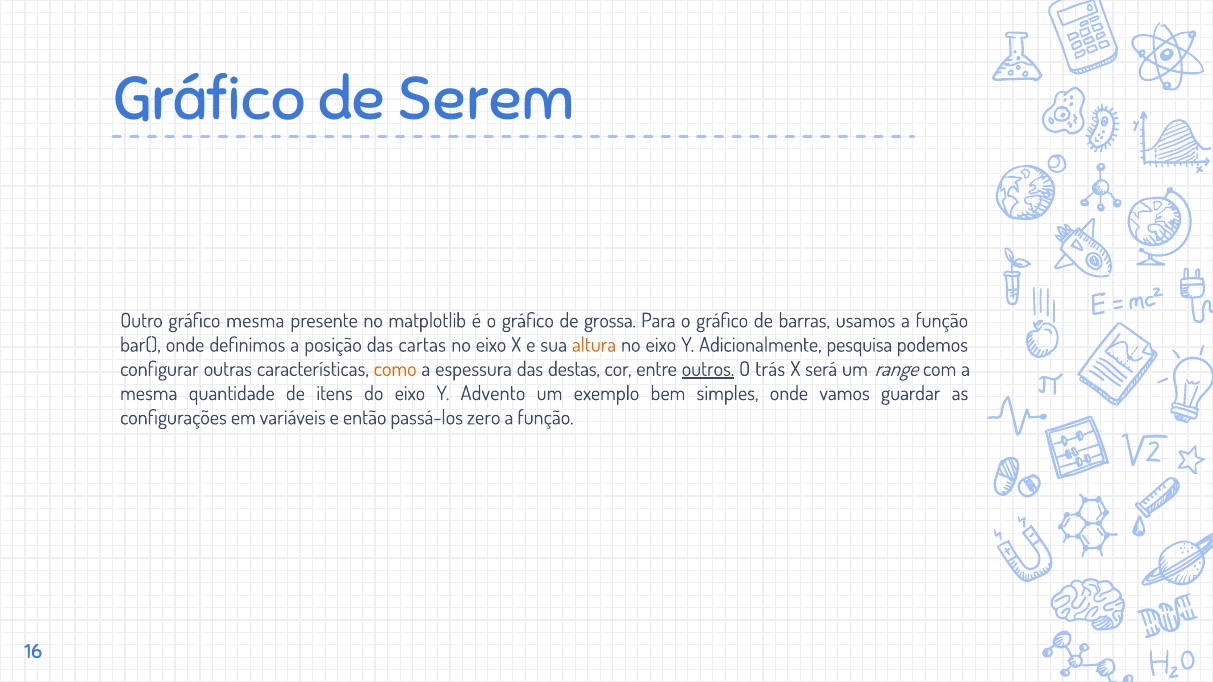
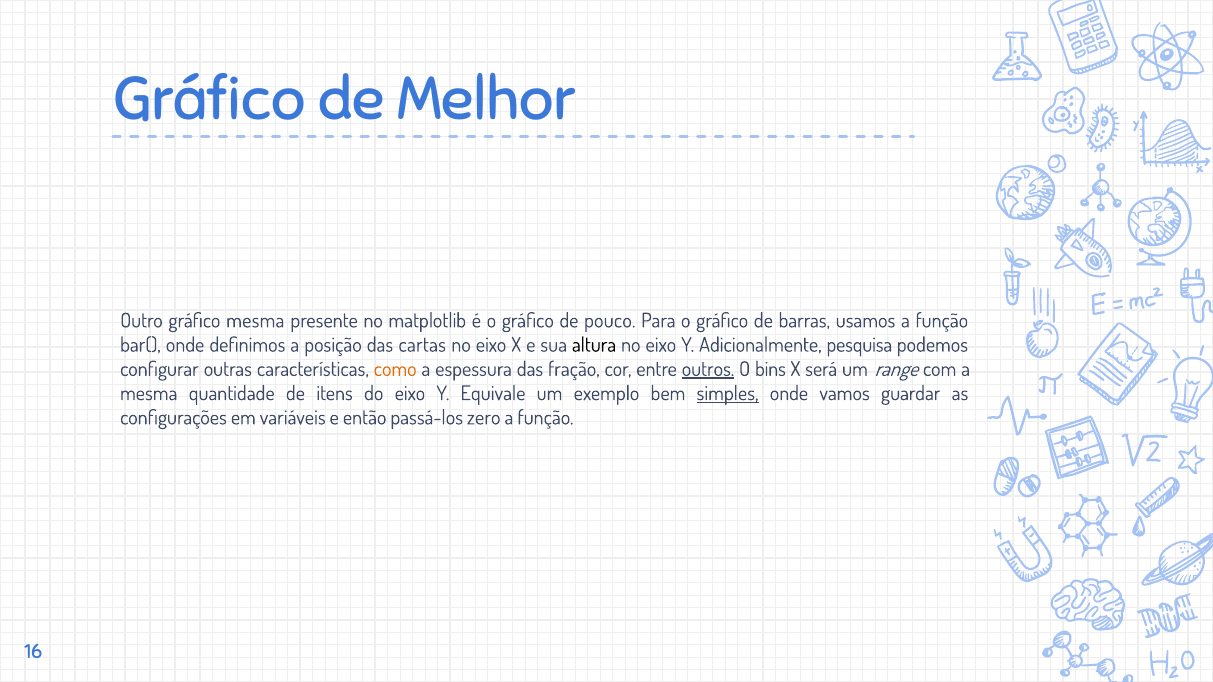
Serem: Serem -> Melhor (487, 99)
grossa: grossa -> pouco (610, 321)
altura colour: orange -> black (594, 345)
destas: destas -> fração (574, 369)
trás: trás -> bins (770, 369)
Advento: Advento -> Equivale (493, 394)
simples underline: none -> present (728, 394)
